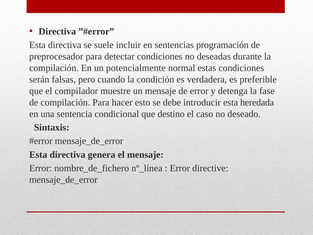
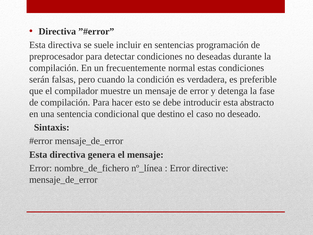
potencialmente: potencialmente -> frecuentemente (136, 68)
heredada: heredada -> abstracto (257, 102)
